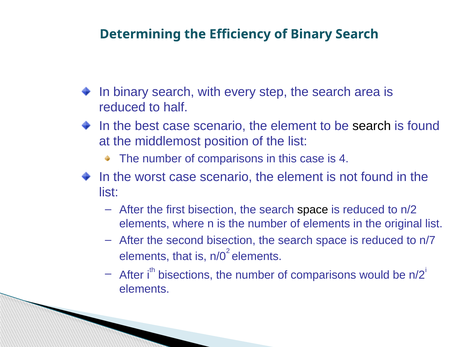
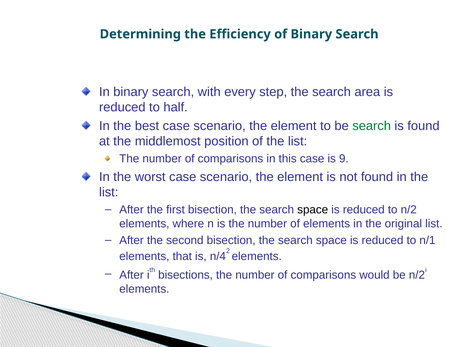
search colour: black -> green (372, 126)
4: 4 -> 9 (344, 159)
n/7: n/7 -> n/1 (427, 240)
n/0: n/0 -> n/4 (218, 256)
